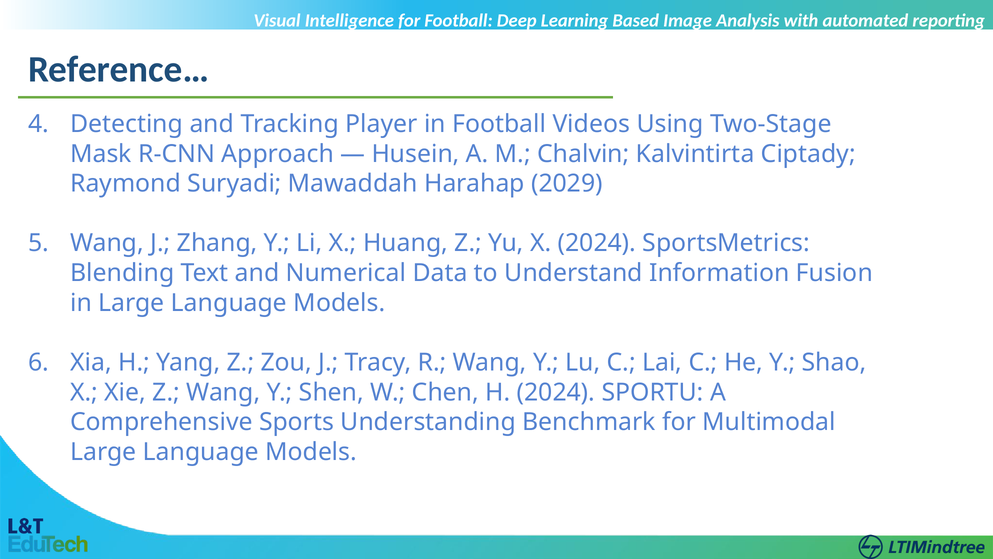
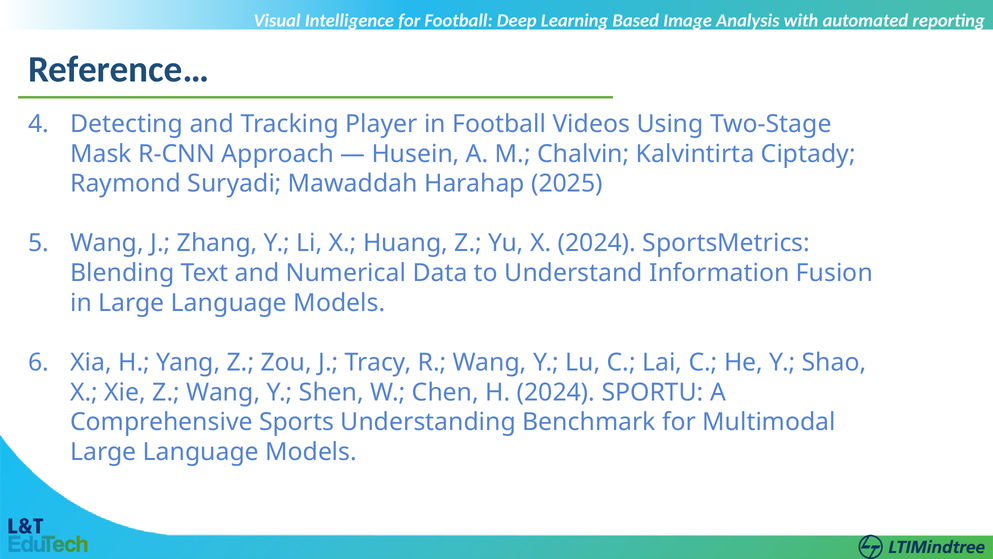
2029: 2029 -> 2025 (567, 183)
